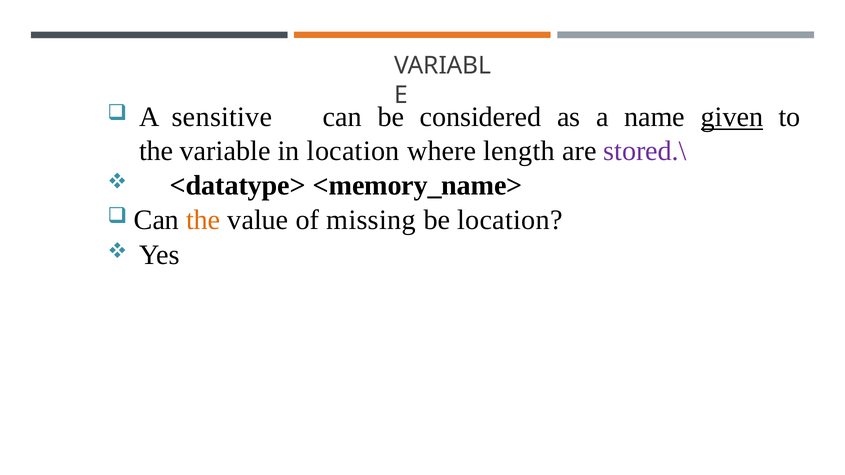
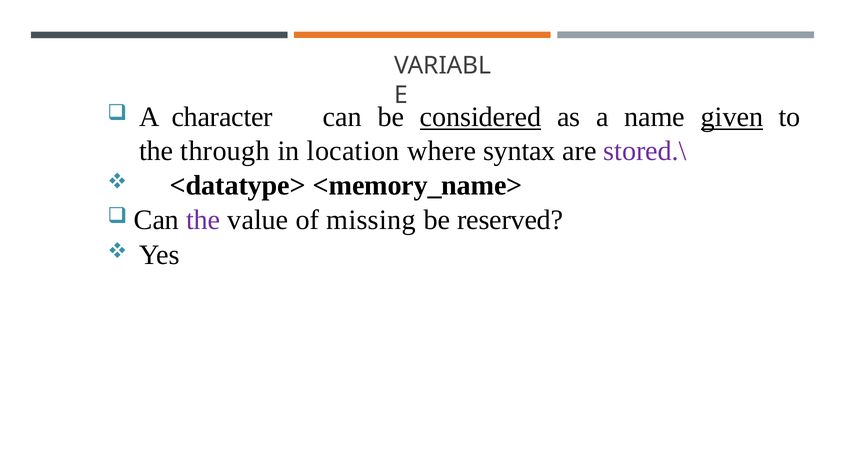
sensitive: sensitive -> character (222, 117)
considered underline: none -> present (480, 117)
variable: variable -> through (225, 151)
length: length -> syntax (519, 151)
the colour: orange -> purple (203, 220)
be location: location -> reserved (510, 220)
